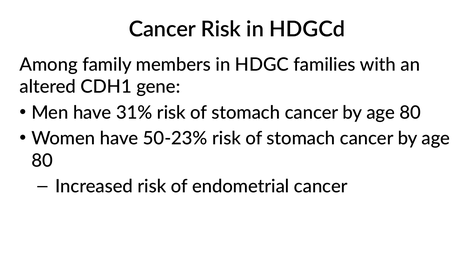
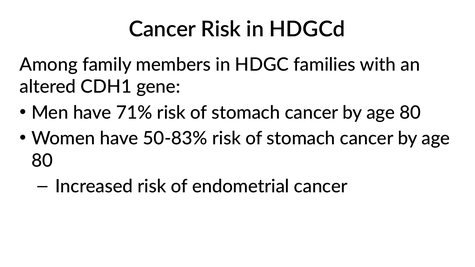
31%: 31% -> 71% (134, 113)
50-23%: 50-23% -> 50-83% (175, 139)
